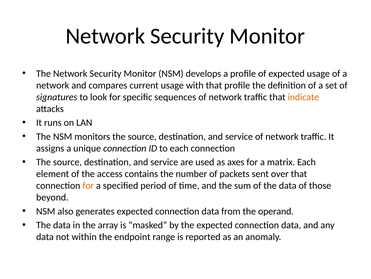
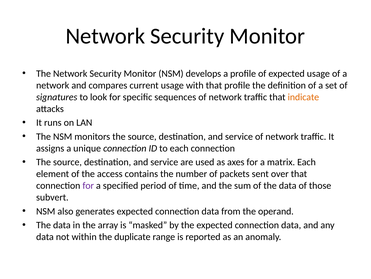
for colour: orange -> purple (88, 185)
beyond: beyond -> subvert (52, 197)
endpoint: endpoint -> duplicate (132, 236)
